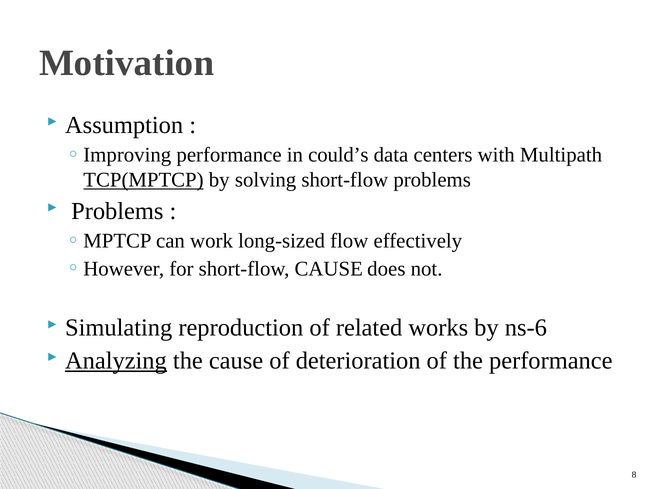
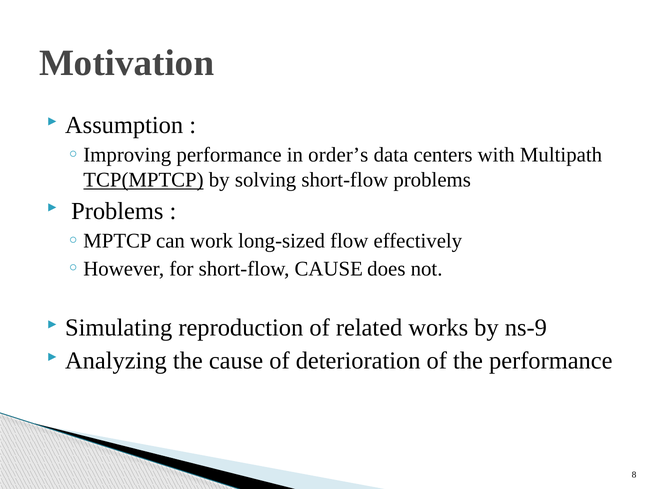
could’s: could’s -> order’s (338, 155)
ns-6: ns-6 -> ns-9 (526, 328)
Analyzing underline: present -> none (116, 361)
